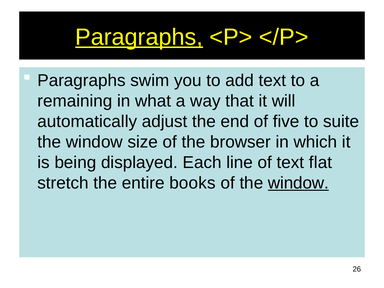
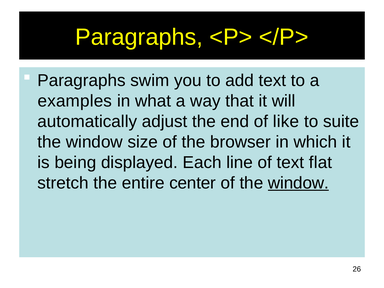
Paragraphs underline: present -> none (139, 37)
remaining: remaining -> examples (75, 101)
five: five -> like (286, 122)
books: books -> center (193, 183)
